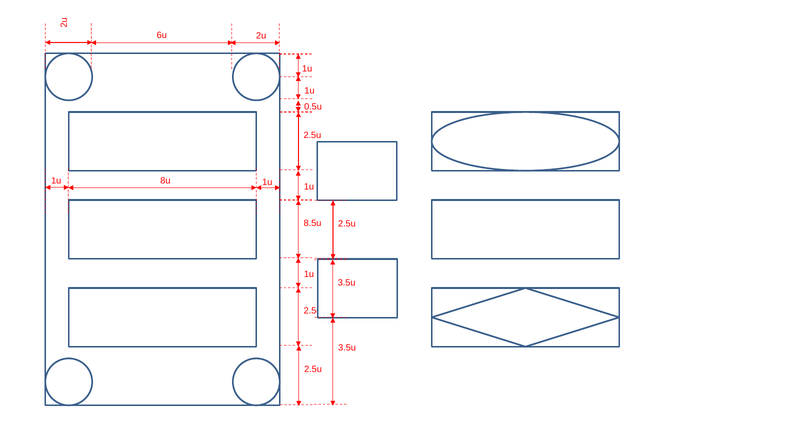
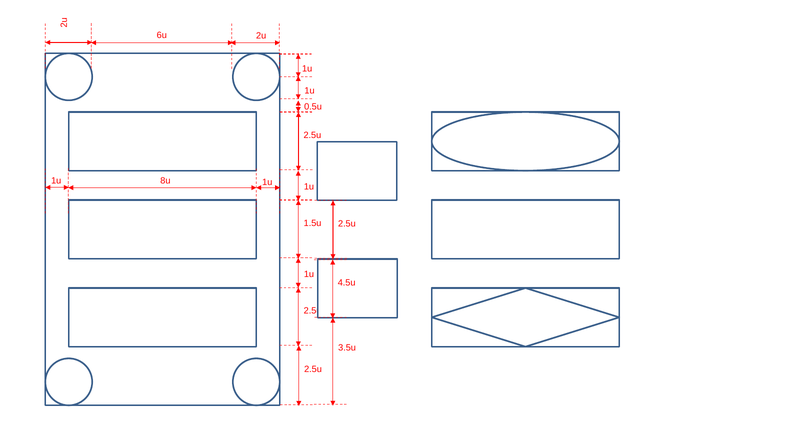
8.5u: 8.5u -> 1.5u (313, 223)
3.5u: 3.5u -> 4.5u (347, 283)
